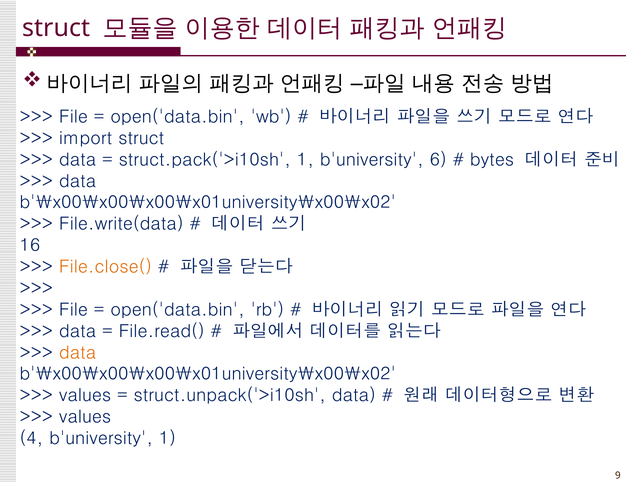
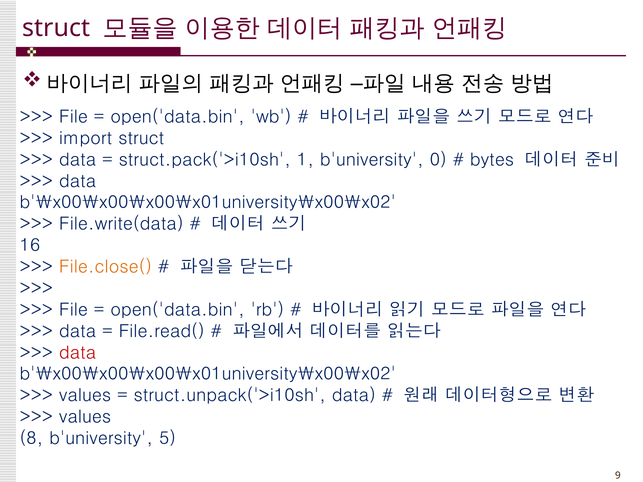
6: 6 -> 0 (438, 160)
data colour: orange -> red (78, 353)
4: 4 -> 8 (31, 439)
b'university 1: 1 -> 5 (167, 439)
